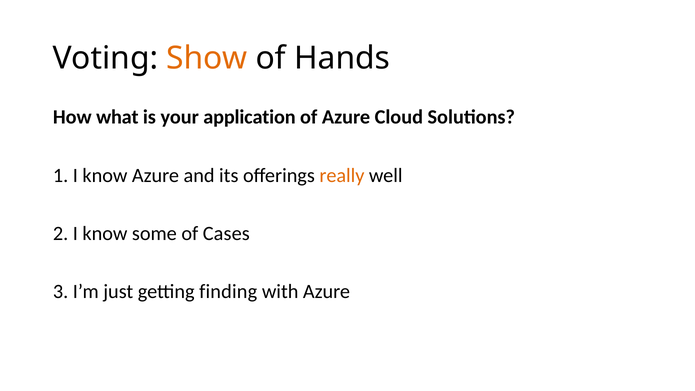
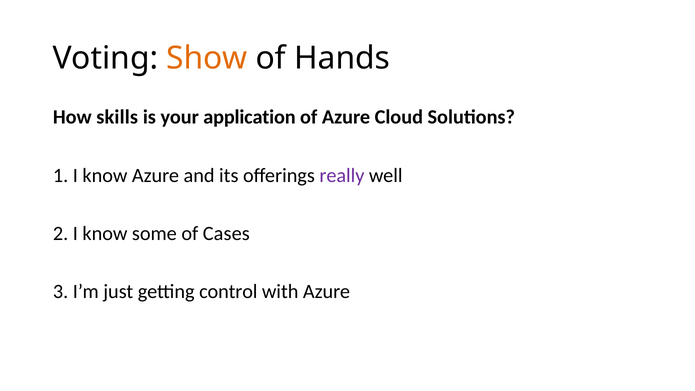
what: what -> skills (117, 117)
really colour: orange -> purple (342, 175)
finding: finding -> control (228, 292)
